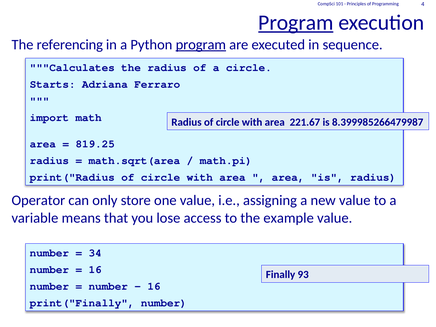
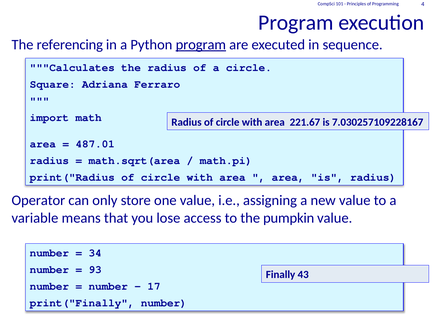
Program underline: present -> none (296, 23)
Starts: Starts -> Square (53, 84)
8.399985266479987: 8.399985266479987 -> 7.030257109228167 (378, 122)
819.25: 819.25 -> 487.01 (95, 144)
example: example -> pumpkin (289, 218)
16: 16 -> 93 (95, 270)
93: 93 -> 43 (303, 275)
16: 16 -> 17 (154, 286)
